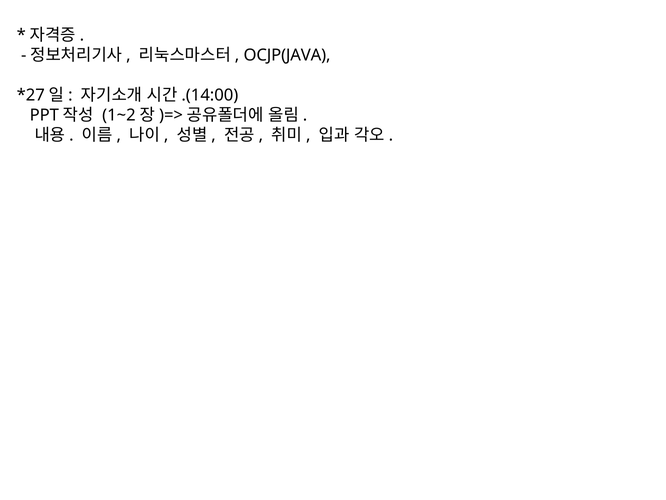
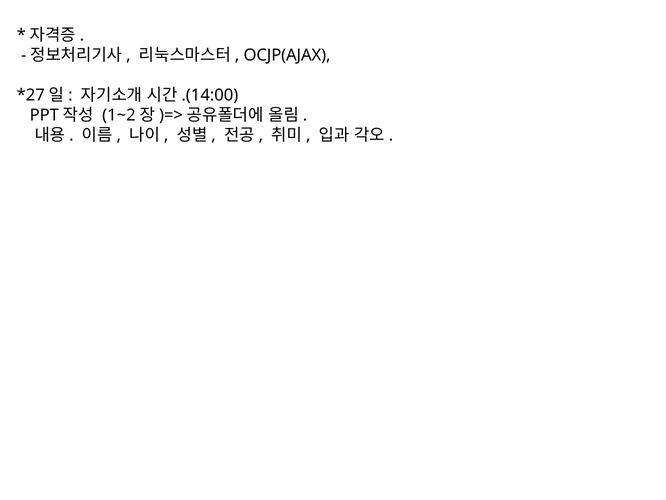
OCJP(JAVA: OCJP(JAVA -> OCJP(AJAX (287, 55)
